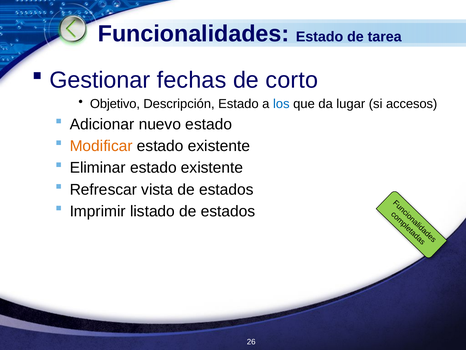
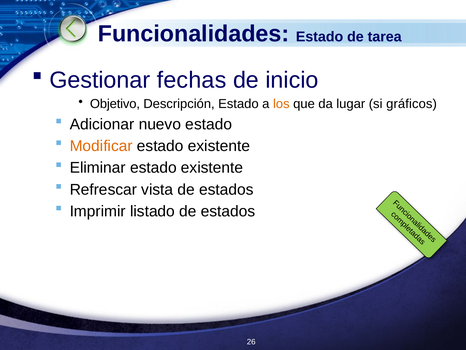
corto: corto -> inicio (292, 80)
los colour: blue -> orange (281, 104)
accesos: accesos -> gráficos (412, 104)
